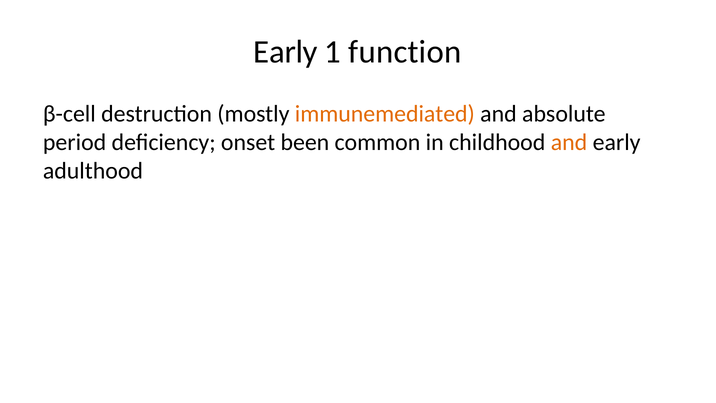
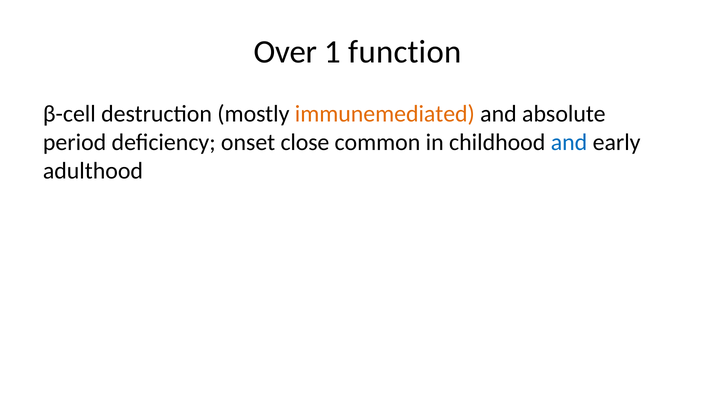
Early: Early -> Over (286, 52)
been: been -> close (305, 142)
and colour: orange -> blue (569, 142)
